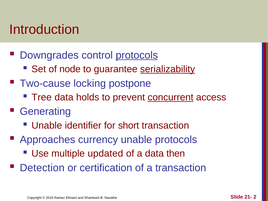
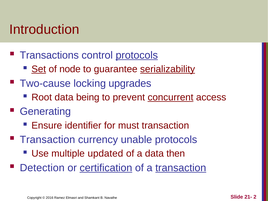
Downgrades: Downgrades -> Transactions (49, 55)
Set underline: none -> present (39, 69)
postpone: postpone -> upgrades (130, 83)
Tree: Tree -> Root (42, 97)
holds: holds -> being (88, 97)
Unable: Unable -> Ensure (47, 125)
short: short -> must (129, 125)
Approaches: Approaches -> Transaction (47, 140)
certification underline: none -> present (106, 168)
transaction underline: none -> present (181, 168)
